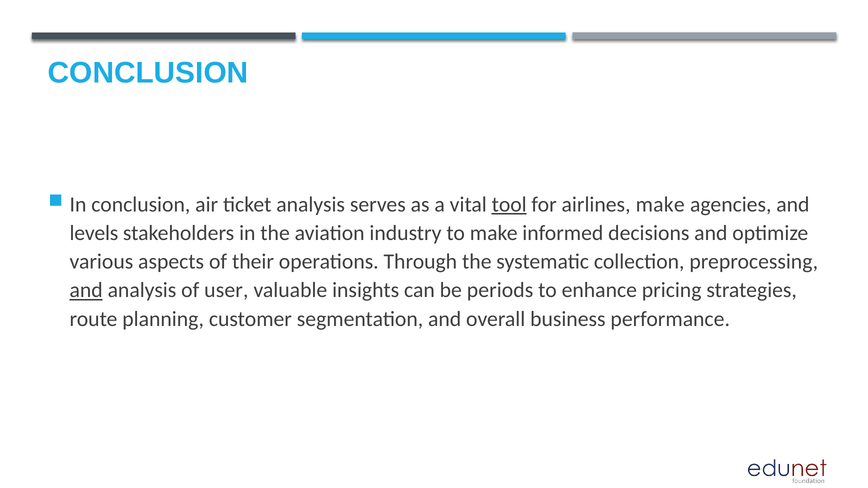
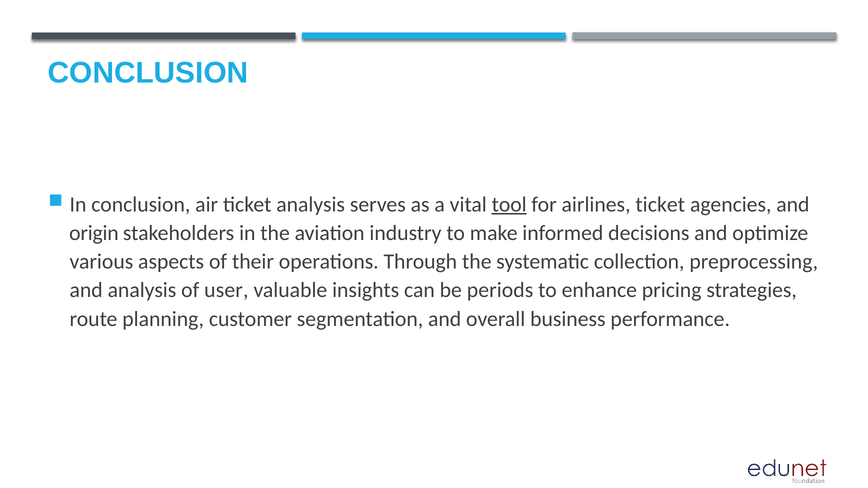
airlines make: make -> ticket (660, 205)
levels: levels -> origin (94, 233)
and underline: present -> none (86, 290)
